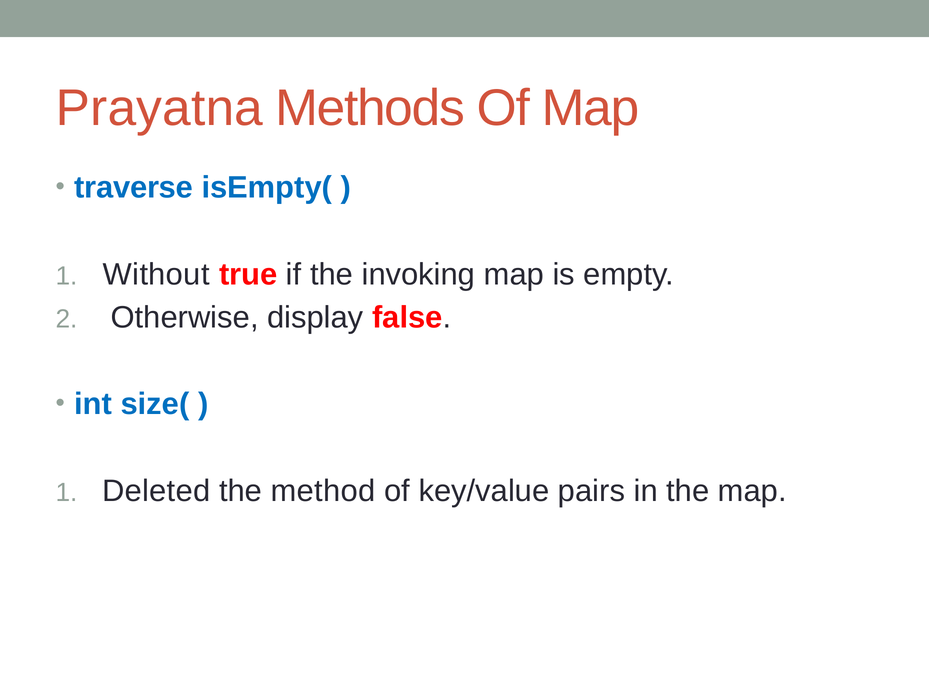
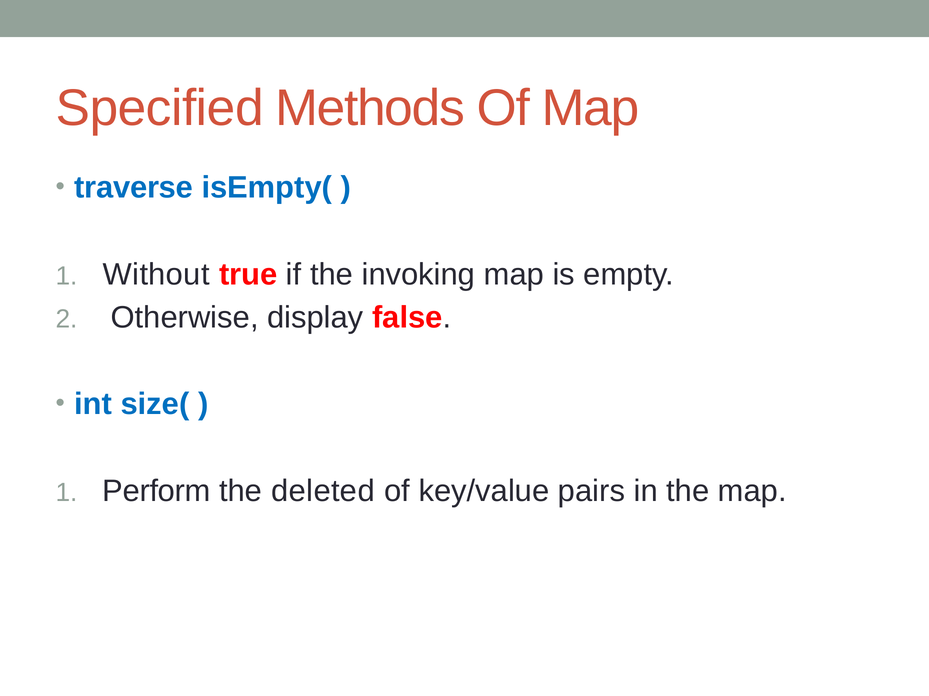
Prayatna: Prayatna -> Specified (160, 108)
Deleted: Deleted -> Perform (156, 491)
method: method -> deleted (323, 491)
